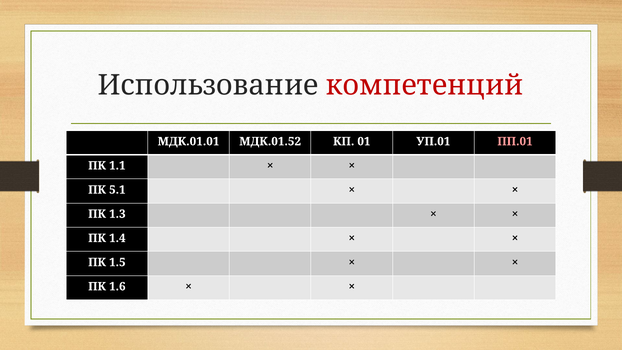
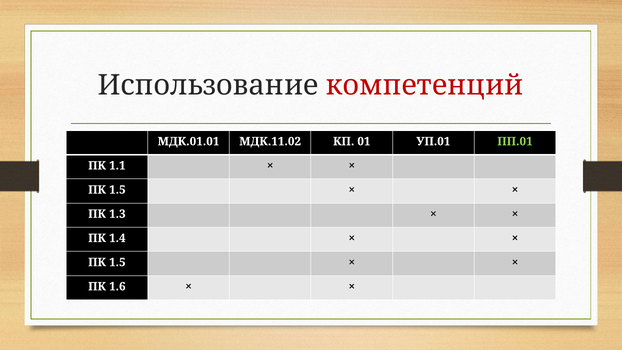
МДК.01.52: МДК.01.52 -> МДК.11.02 (270, 141)
ПП.01 colour: pink -> light green (515, 141)
5.1: 5.1 -> 1.5 (117, 190)
